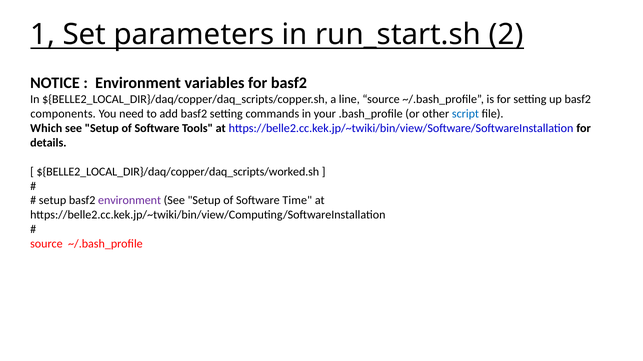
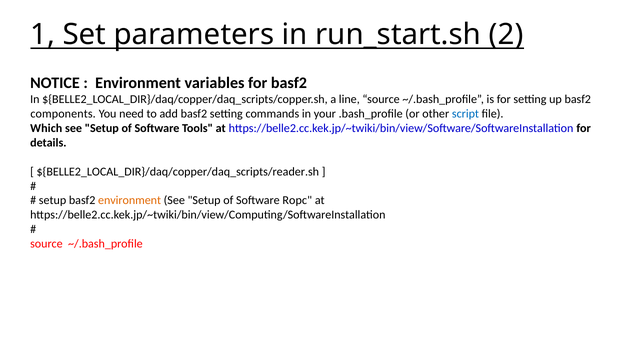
${BELLE2_LOCAL_DIR}/daq/copper/daq_scripts/worked.sh: ${BELLE2_LOCAL_DIR}/daq/copper/daq_scripts/worked.sh -> ${BELLE2_LOCAL_DIR}/daq/copper/daq_scripts/reader.sh (178, 172)
environment colour: purple -> orange (130, 201)
Time: Time -> Ropc (297, 201)
